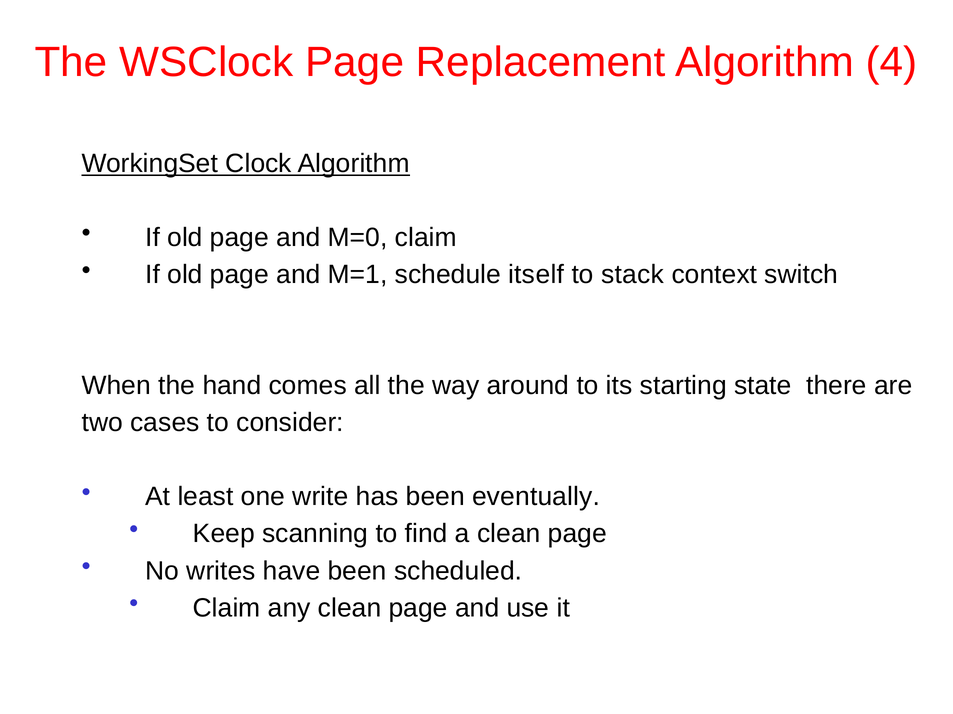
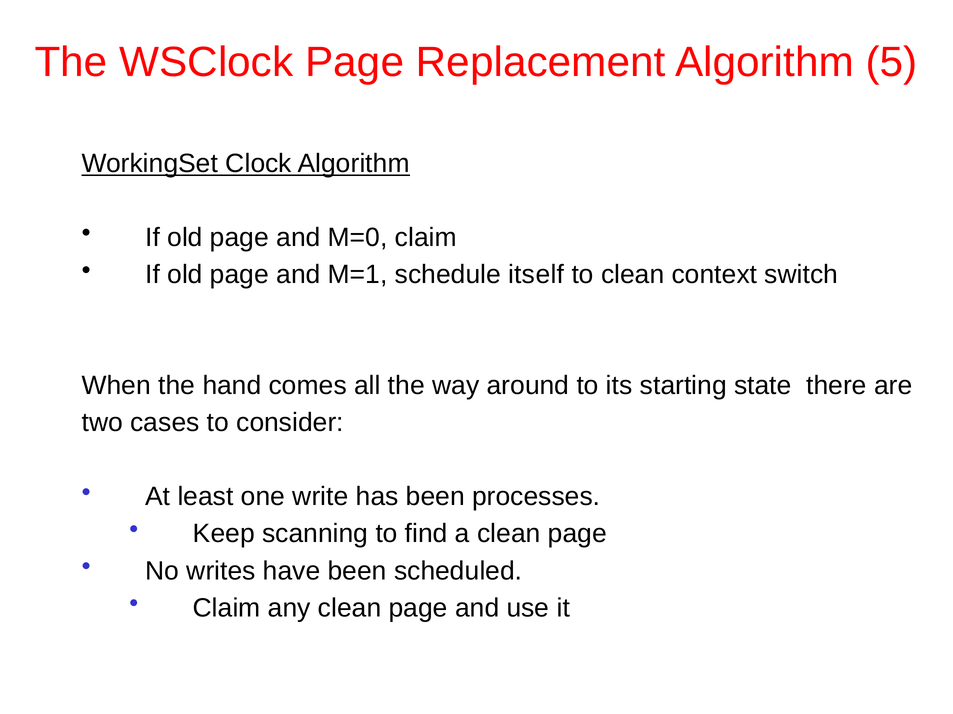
4: 4 -> 5 (892, 63)
to stack: stack -> clean (633, 275)
eventually: eventually -> processes (536, 497)
